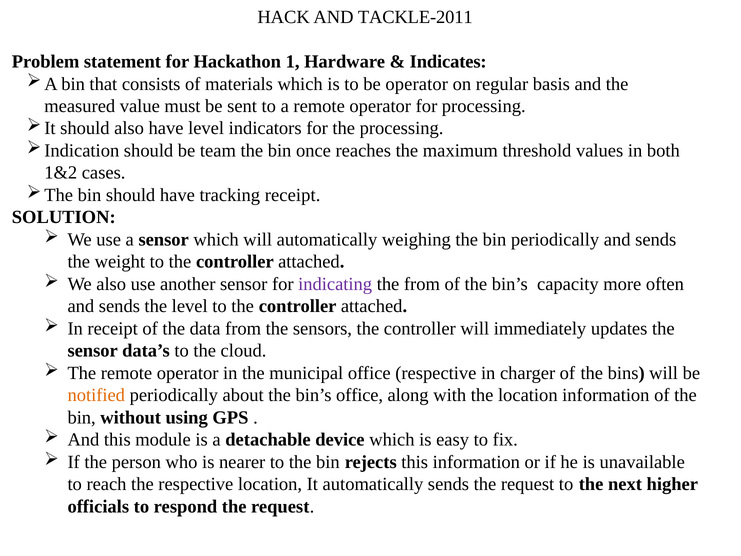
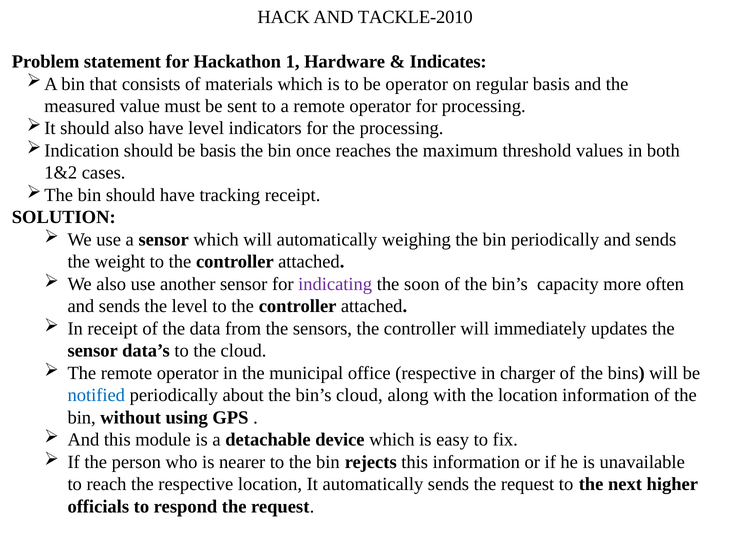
TACKLE-2011: TACKLE-2011 -> TACKLE-2010 (415, 17)
be team: team -> basis (218, 151)
the from: from -> soon (422, 284)
notified colour: orange -> blue (96, 395)
bin’s office: office -> cloud (359, 395)
